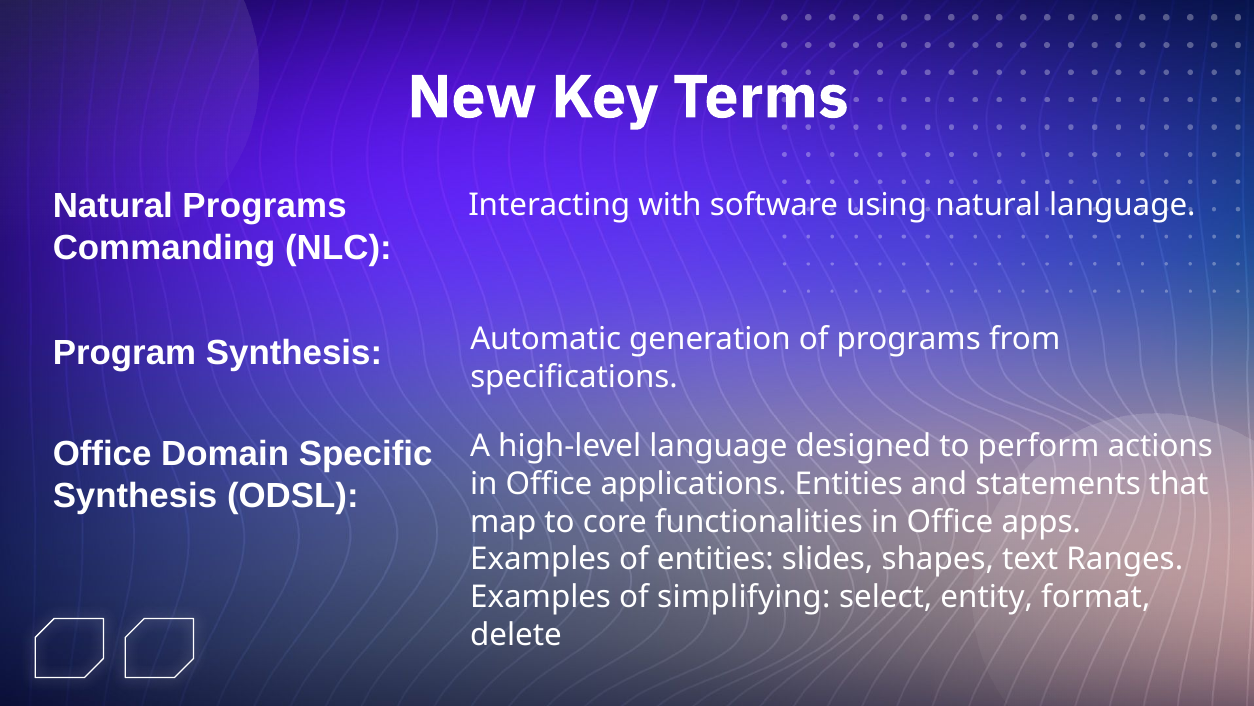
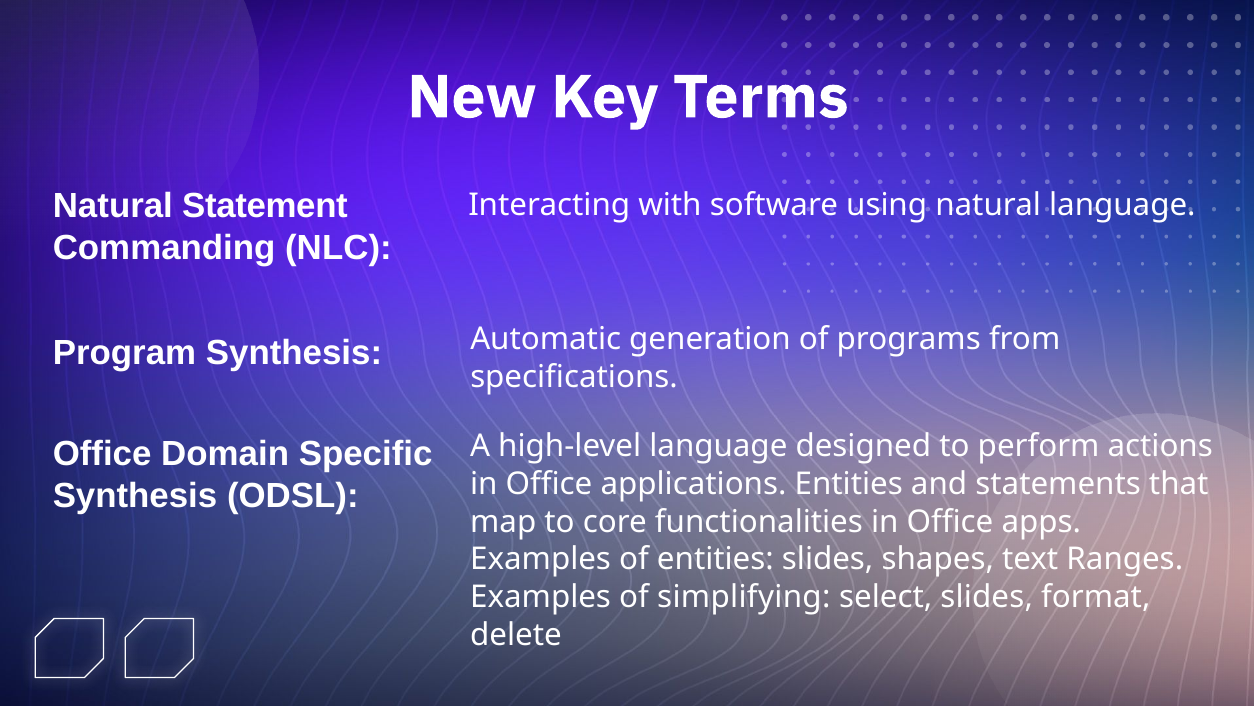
Natural Programs: Programs -> Statement (265, 206)
select entity: entity -> slides (987, 597)
